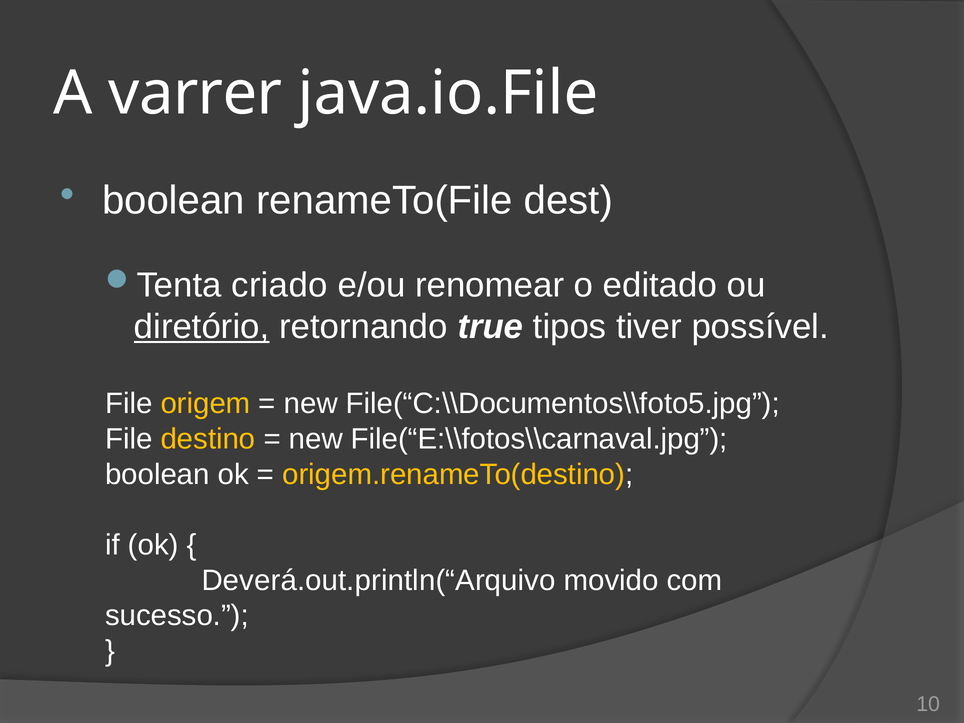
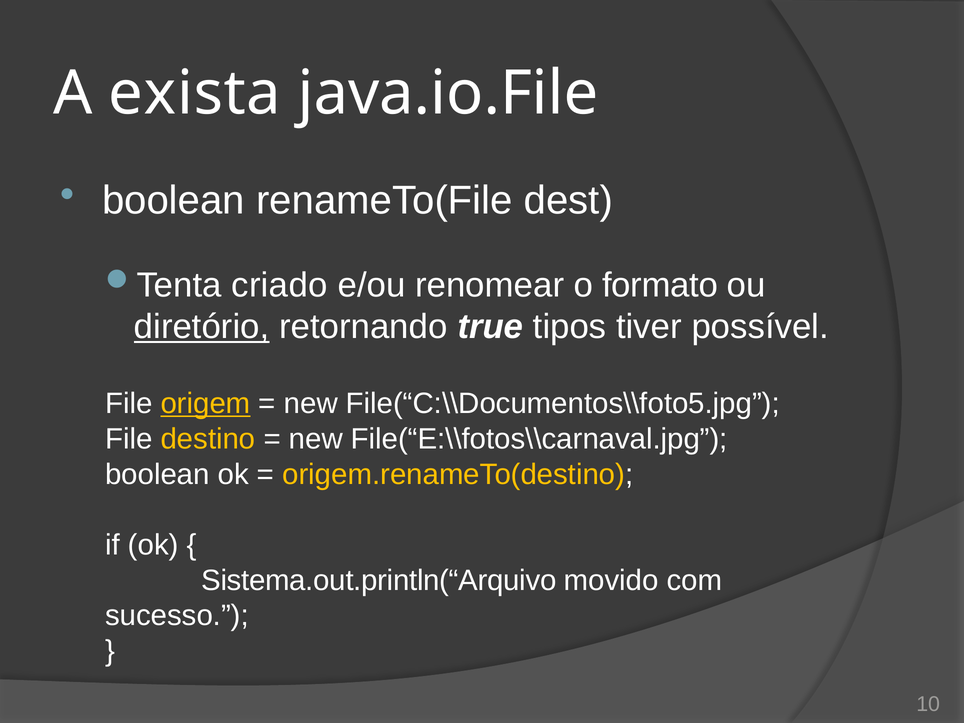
varrer: varrer -> exista (195, 93)
editado: editado -> formato (660, 285)
origem underline: none -> present (206, 404)
Deverá.out.println(“Arquivo: Deverá.out.println(“Arquivo -> Sistema.out.println(“Arquivo (379, 580)
